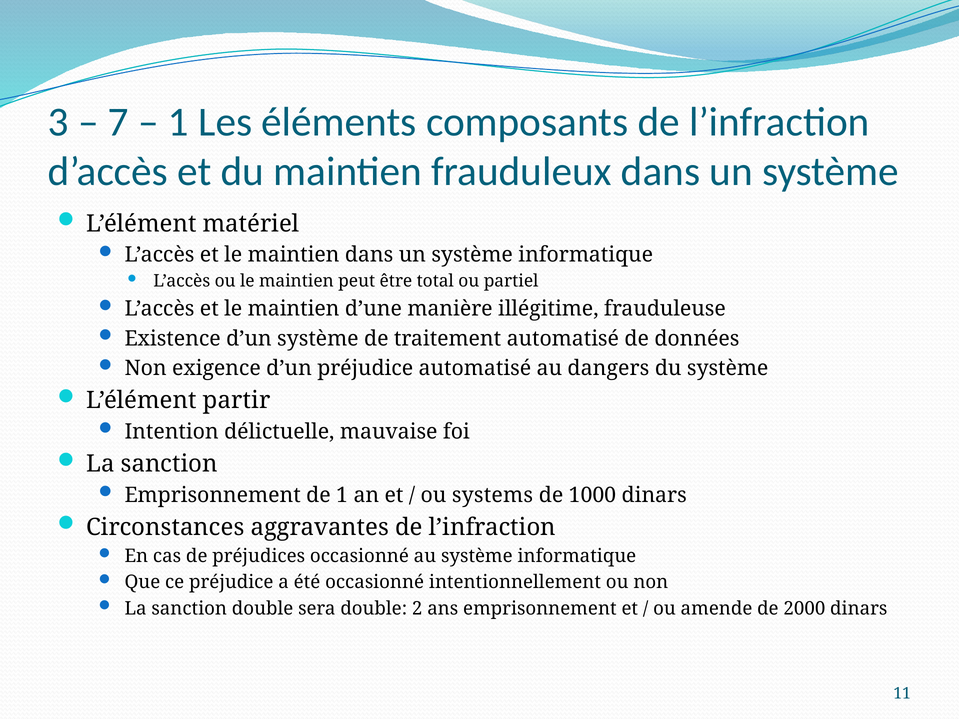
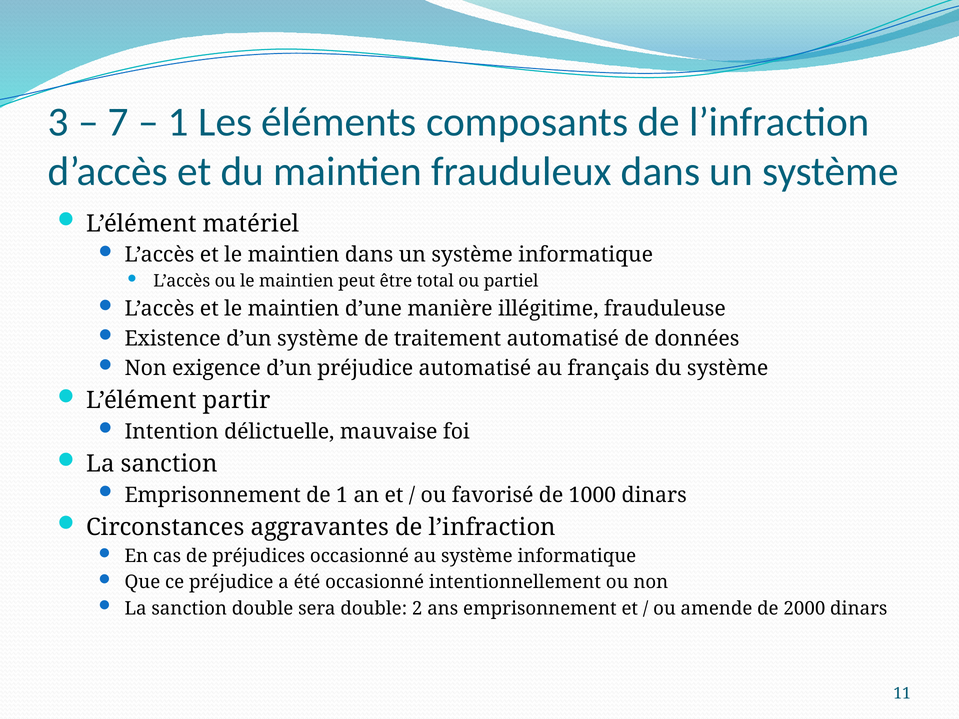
dangers: dangers -> français (608, 368)
systems: systems -> favorisé (493, 495)
